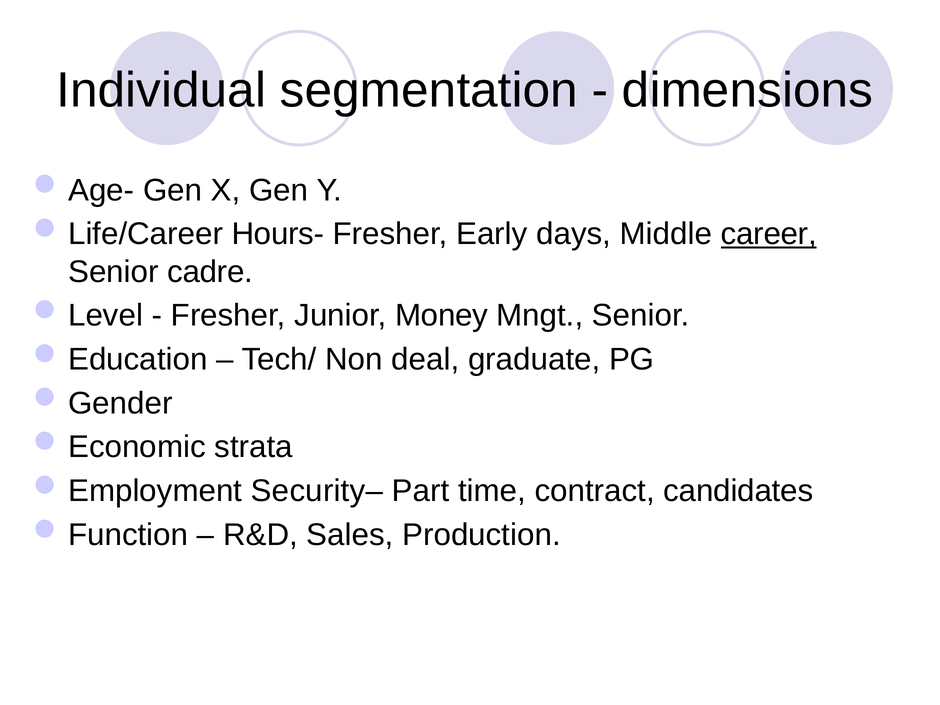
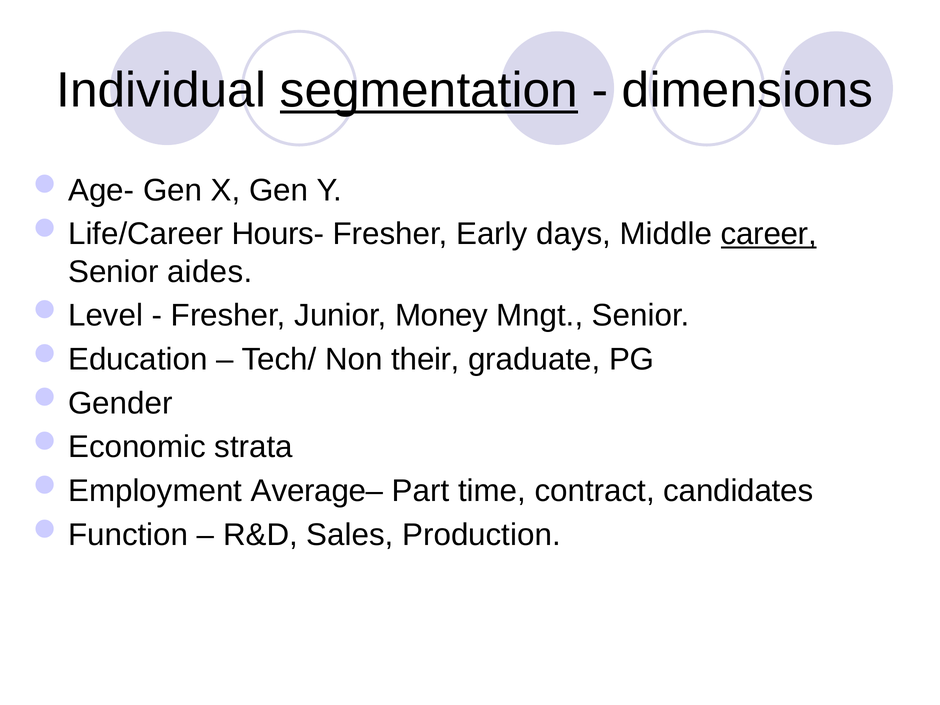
segmentation underline: none -> present (429, 90)
cadre: cadre -> aides (210, 272)
deal: deal -> their (426, 359)
Security–: Security– -> Average– (317, 491)
